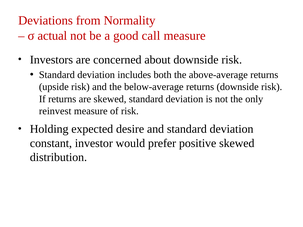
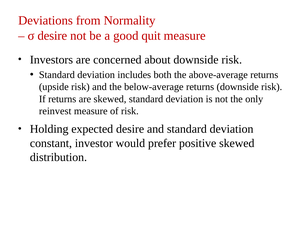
σ actual: actual -> desire (52, 36)
call: call -> quit (151, 36)
